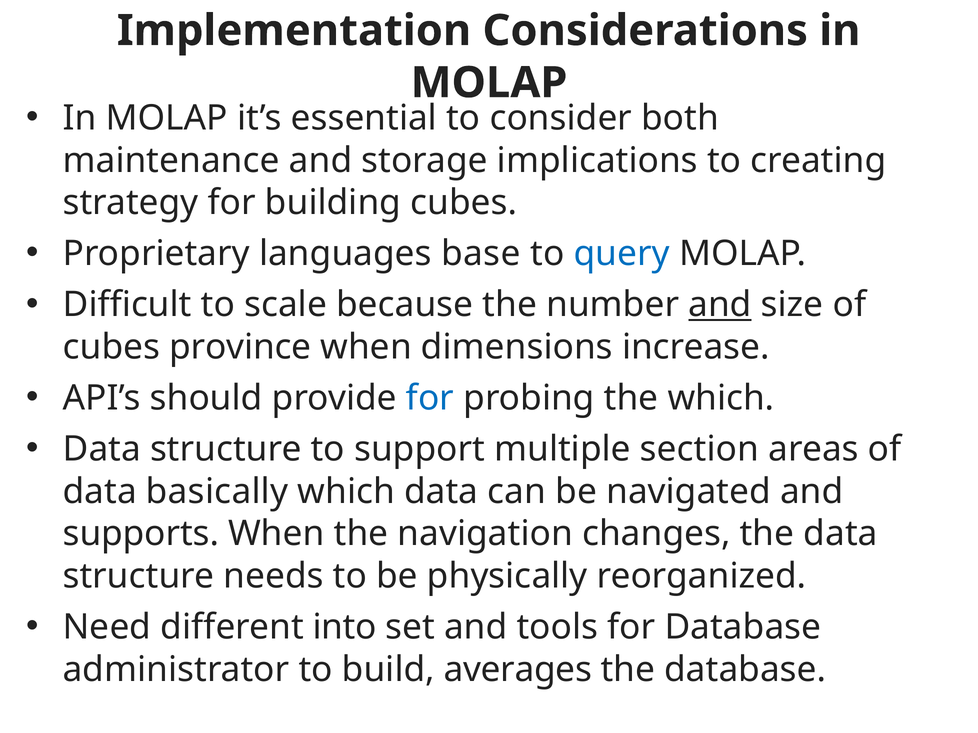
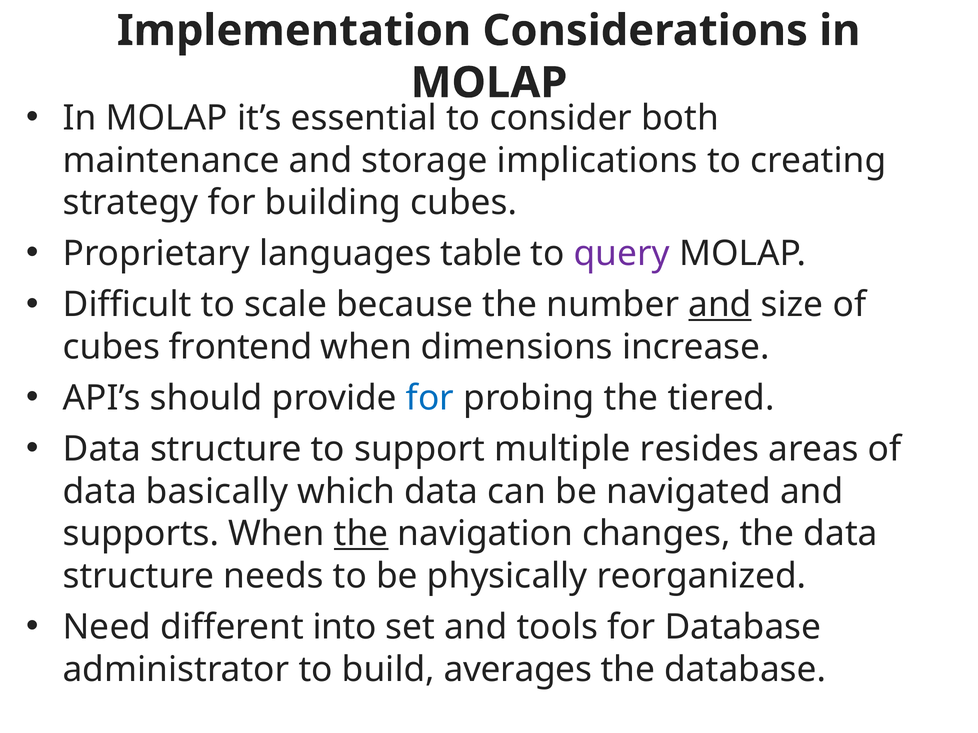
base: base -> table (481, 254)
query colour: blue -> purple (622, 254)
province: province -> frontend (240, 347)
the which: which -> tiered (721, 398)
section: section -> resides (700, 449)
the underline: none -> present (361, 534)
